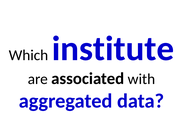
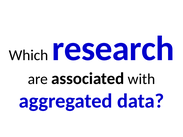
institute: institute -> research (113, 49)
